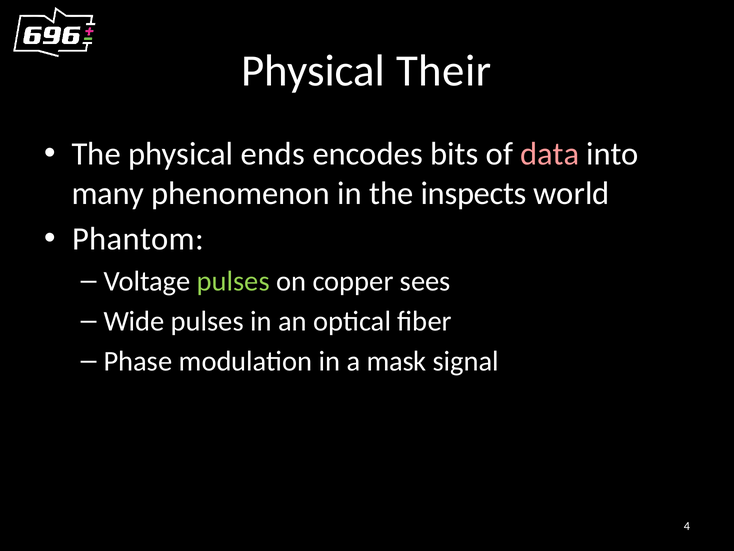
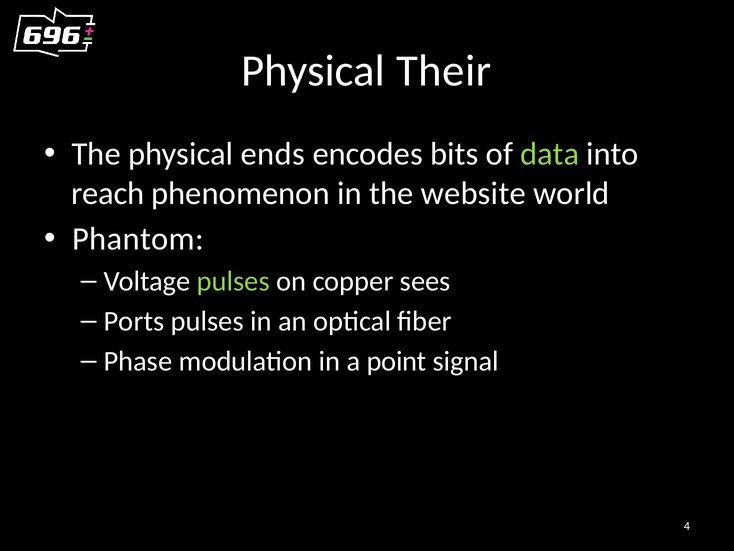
data colour: pink -> light green (550, 154)
many: many -> reach (108, 193)
inspects: inspects -> website (473, 193)
Wide: Wide -> Ports (134, 321)
mask: mask -> point (397, 361)
